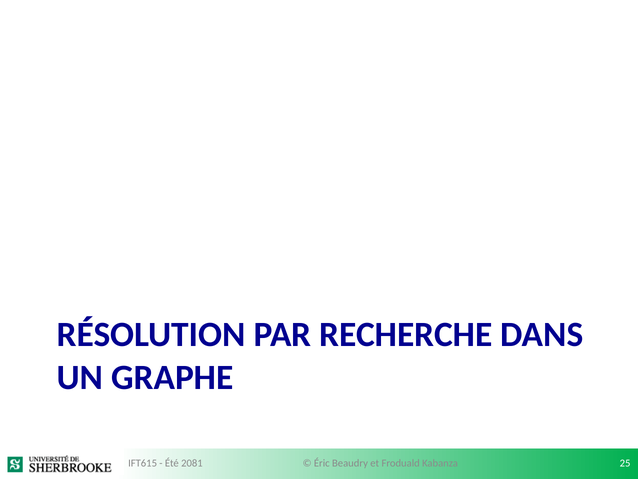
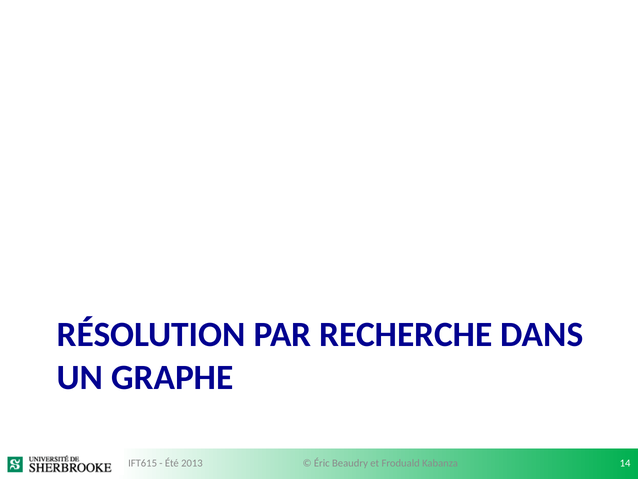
25: 25 -> 14 (625, 463)
2081: 2081 -> 2013 (192, 463)
